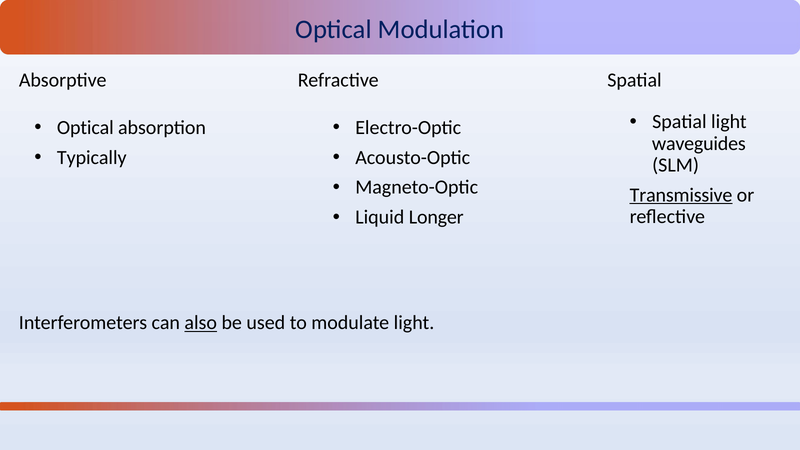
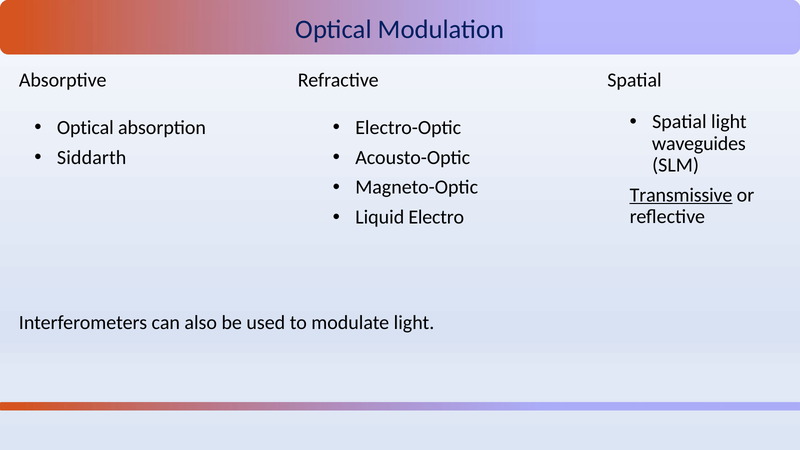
Typically: Typically -> Siddarth (92, 157)
Longer: Longer -> Electro (436, 217)
also underline: present -> none (201, 323)
